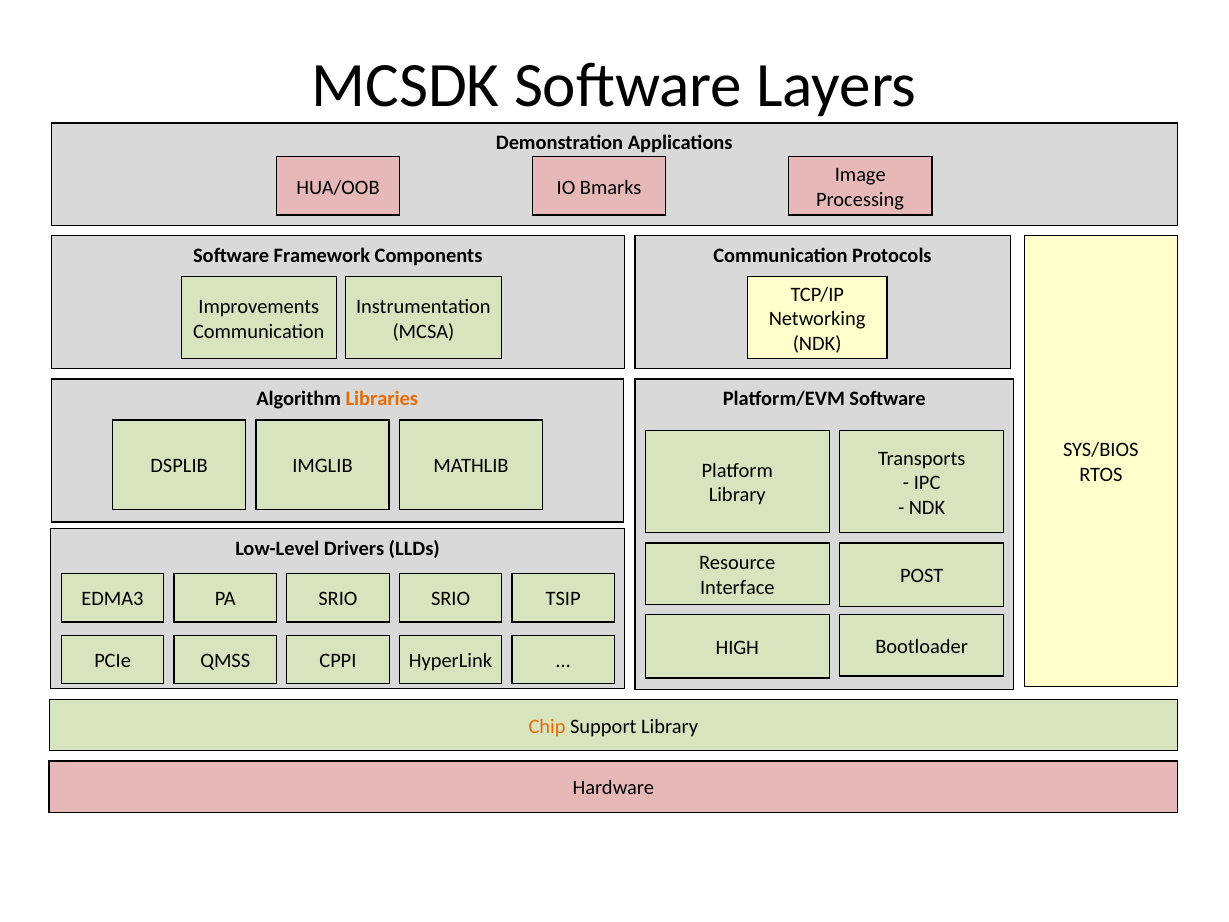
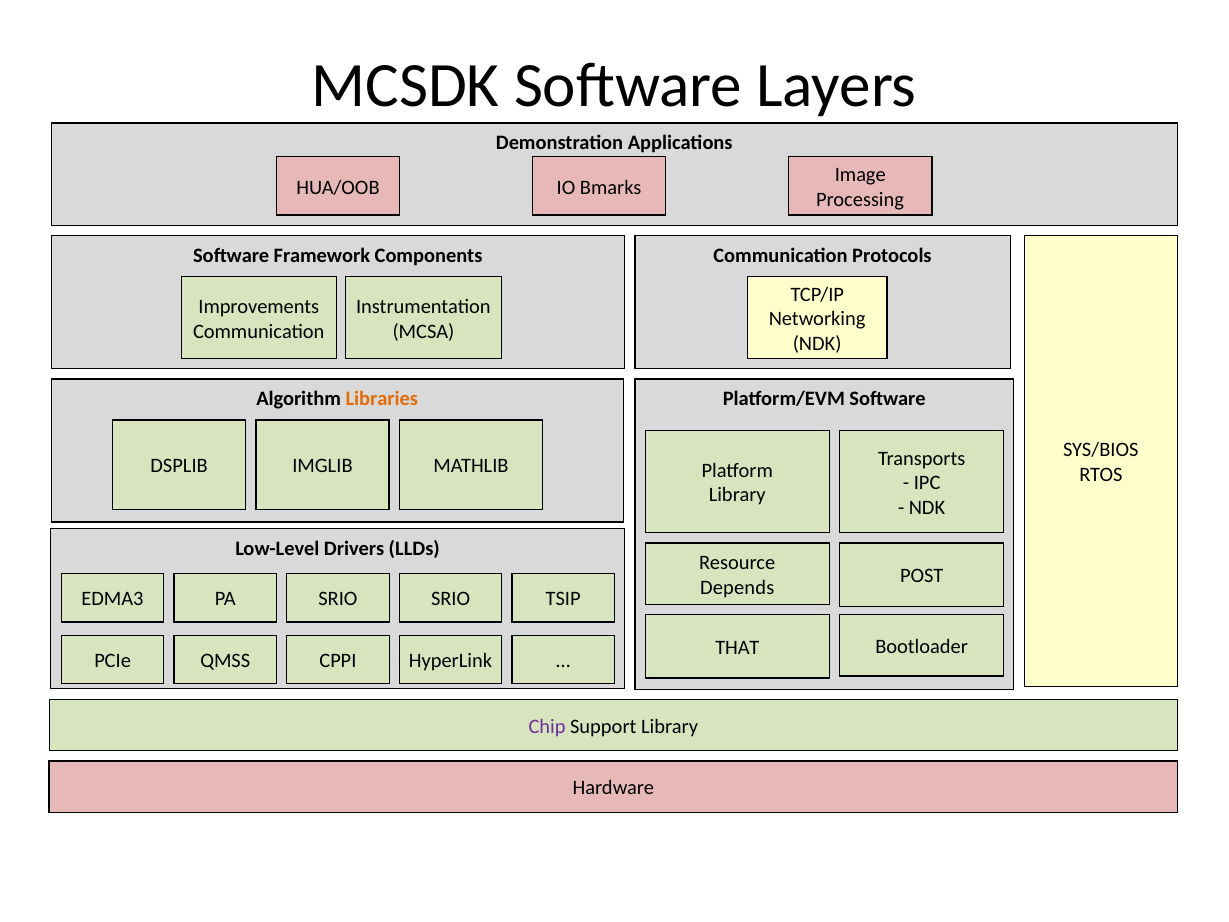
Interface: Interface -> Depends (737, 587)
HIGH: HIGH -> THAT (737, 648)
Chip colour: orange -> purple (547, 726)
